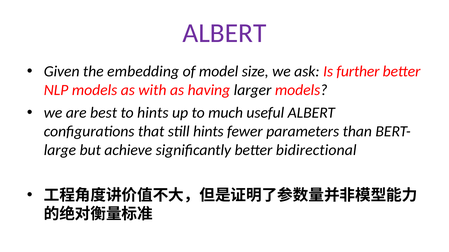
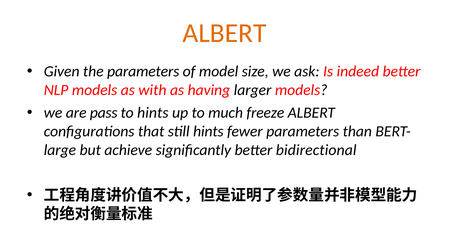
ALBERT colour: purple -> orange (225, 33)
the embedding: embedding -> parameters (143, 72)
further: further -> indeed (358, 72)
best: best -> pass (104, 113)
useful: useful -> freeze (265, 113)
